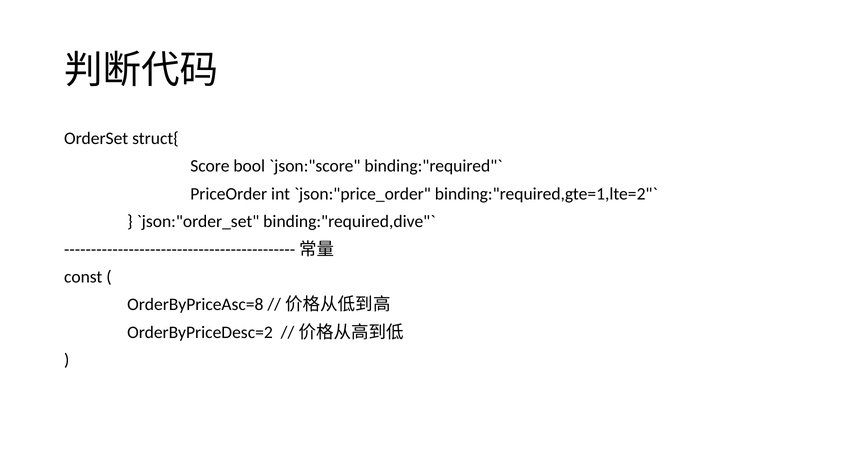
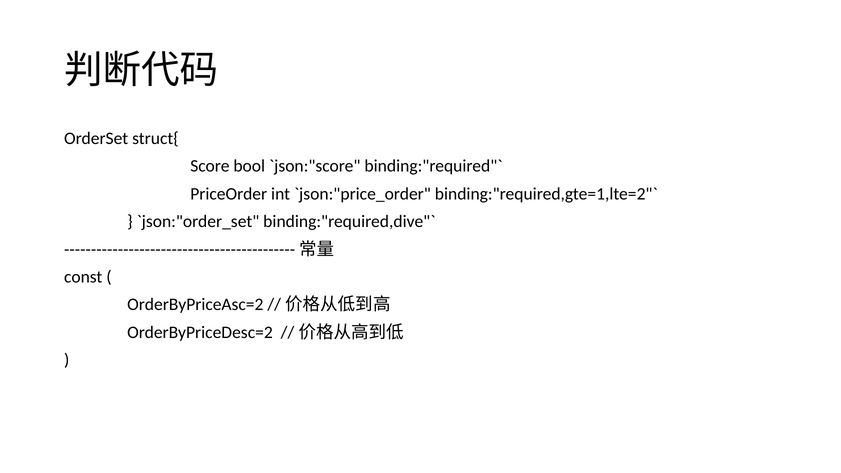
OrderByPriceAsc=8: OrderByPriceAsc=8 -> OrderByPriceAsc=2 (195, 305)
